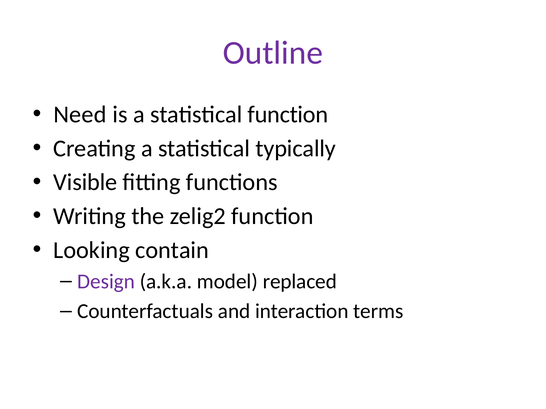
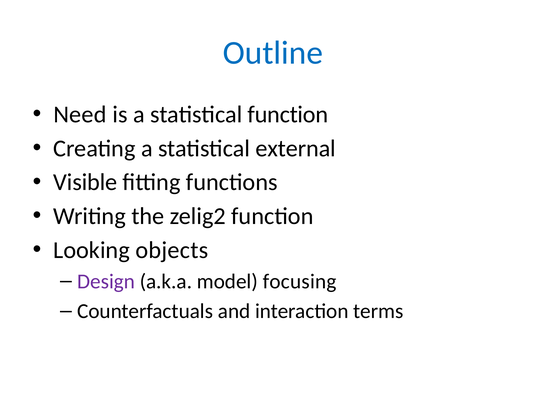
Outline colour: purple -> blue (273, 53)
typically: typically -> external (296, 149)
contain: contain -> objects (172, 250)
replaced: replaced -> focusing (300, 282)
